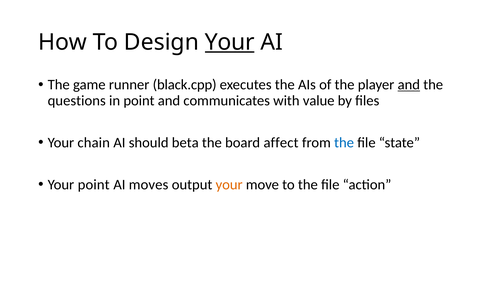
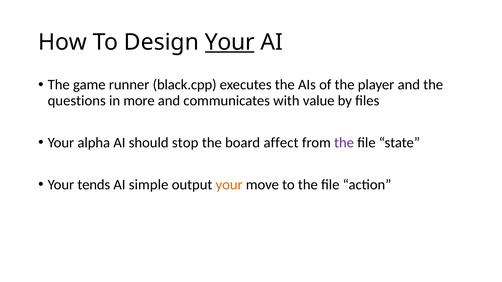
and underline: present -> none (409, 85)
in point: point -> more (139, 101)
chain: chain -> alpha (94, 143)
beta: beta -> stop (185, 143)
the colour: blue -> purple (344, 143)
Your point: point -> tends (94, 185)
moves: moves -> simple (149, 185)
